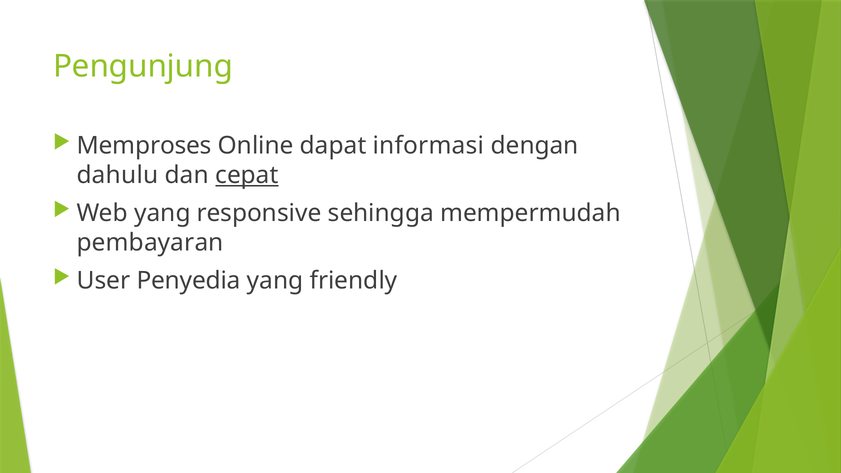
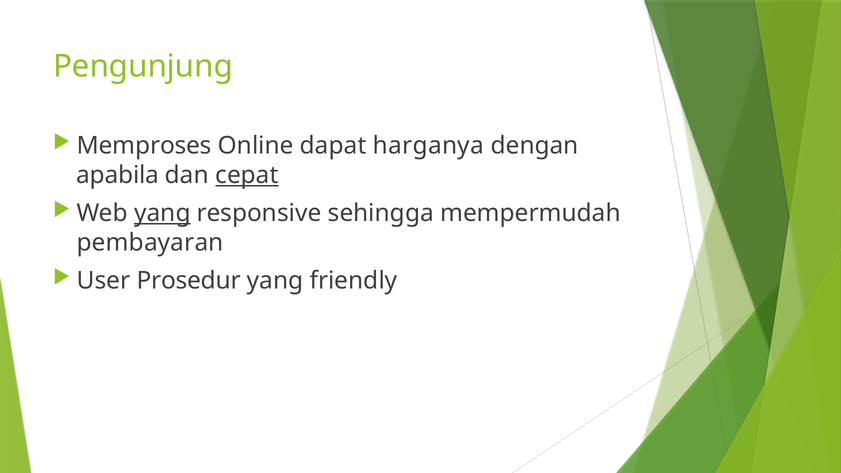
informasi: informasi -> harganya (428, 146)
dahulu: dahulu -> apabila (118, 175)
yang underline: none -> present (162, 213)
Penyedia: Penyedia -> Prosedur (189, 281)
